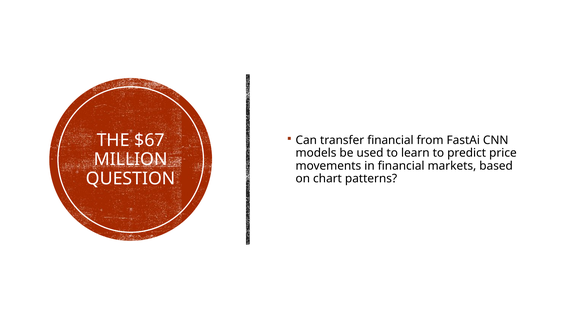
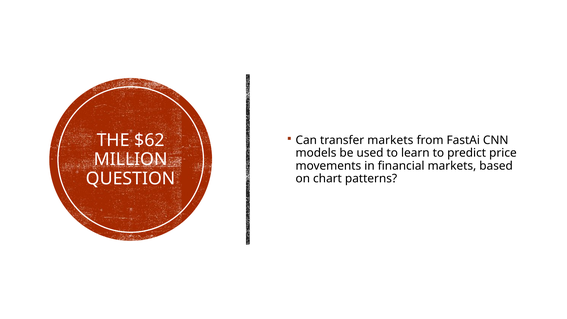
transfer financial: financial -> markets (390, 140)
$67: $67 -> $62 (149, 140)
